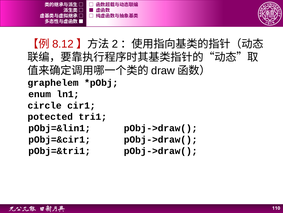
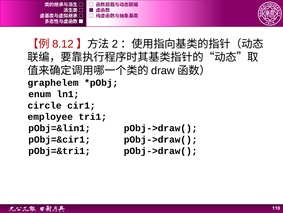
potected: potected -> employee (50, 116)
